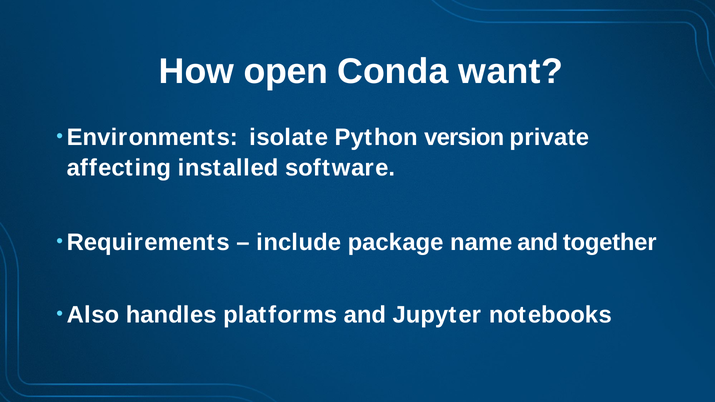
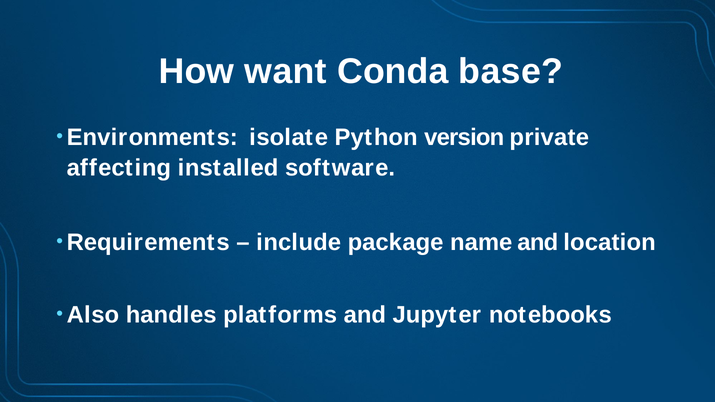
open: open -> want (286, 72)
want: want -> base (511, 72)
together: together -> location (610, 243)
